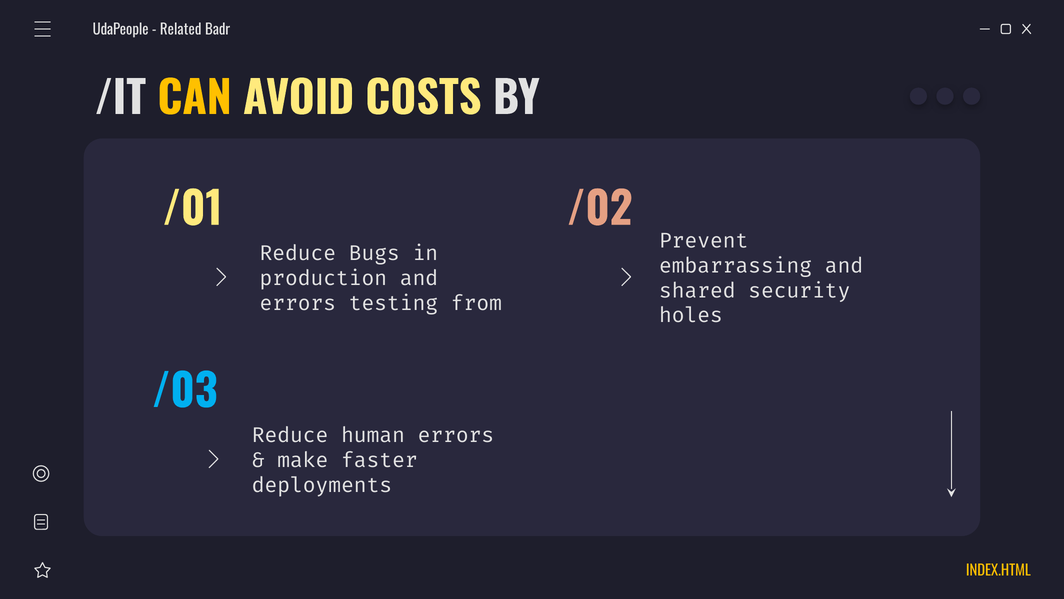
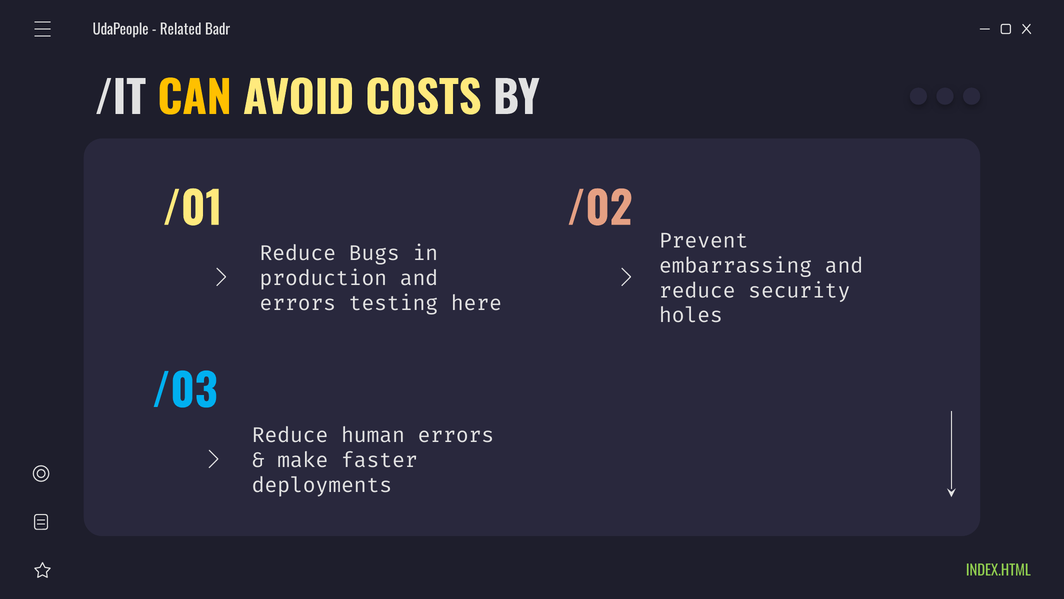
shared: shared -> reduce (697, 291)
from: from -> here (476, 303)
INDEX.HTML colour: yellow -> light green (998, 571)
